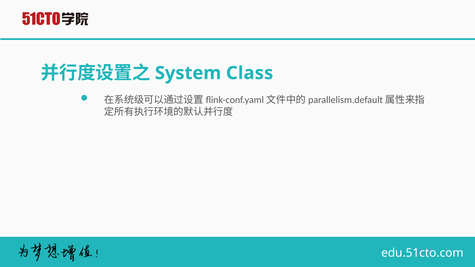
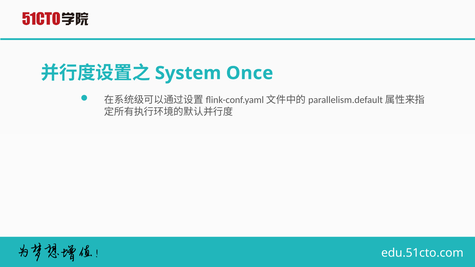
Class: Class -> Once (250, 73)
